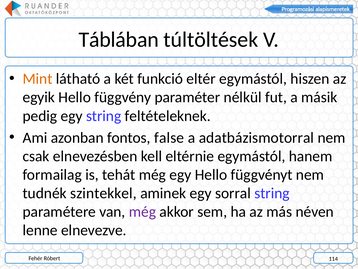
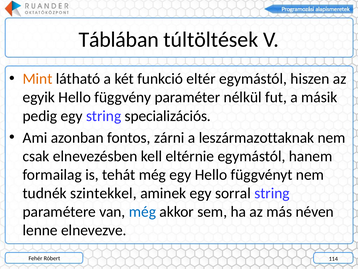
feltételeknek: feltételeknek -> specializációs (168, 116)
false: false -> zárni (169, 137)
adatbázismotorral: adatbázismotorral -> leszármazottaknak (256, 137)
még colour: purple -> blue (142, 211)
